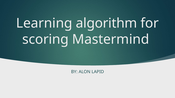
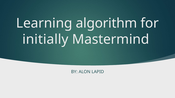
scoring: scoring -> initially (45, 39)
